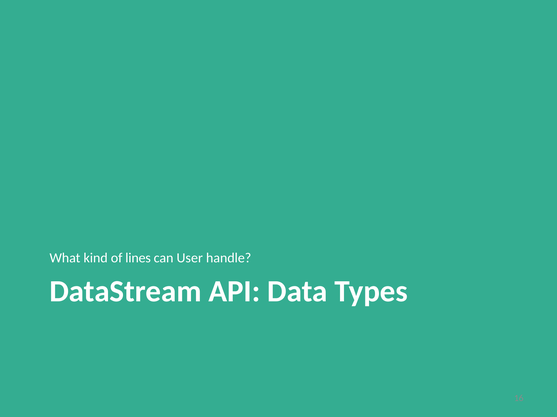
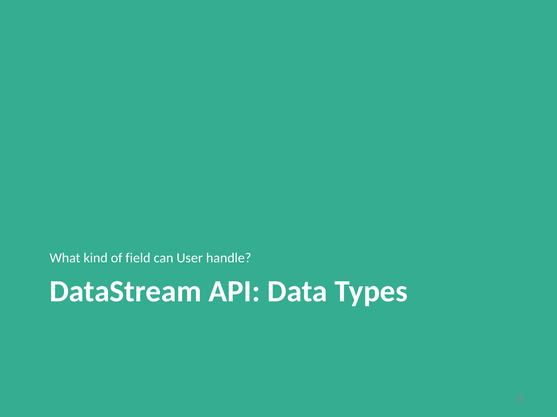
lines: lines -> field (138, 258)
